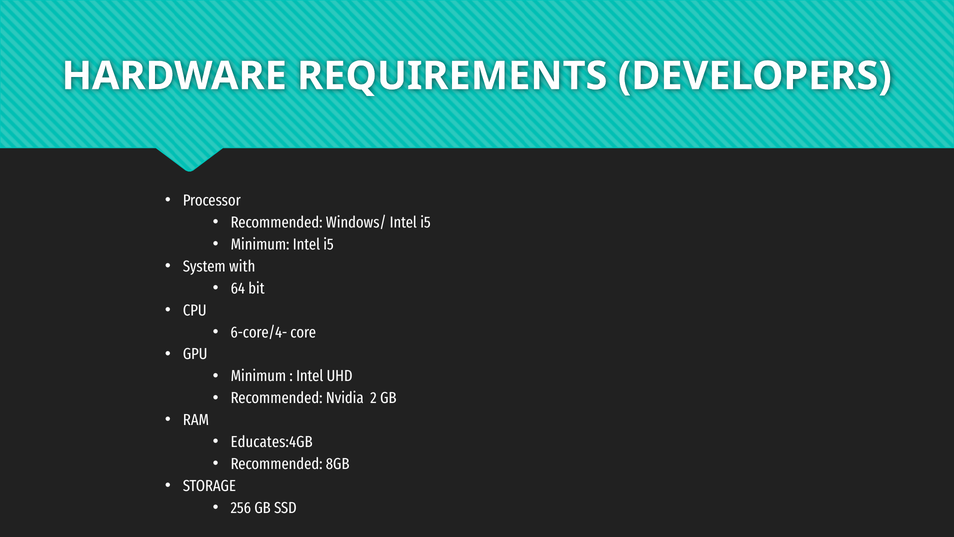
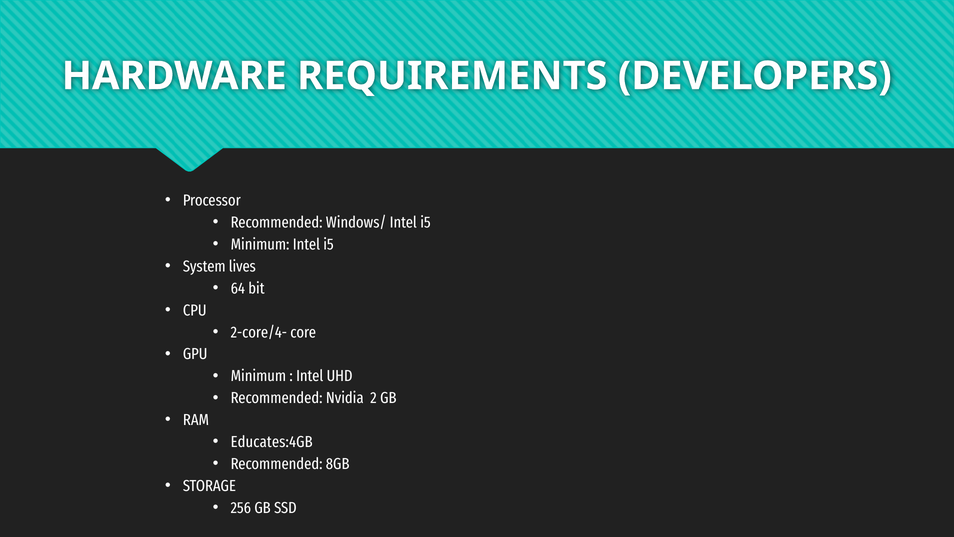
with: with -> lives (242, 266)
6-core/4-: 6-core/4- -> 2-core/4- (259, 332)
